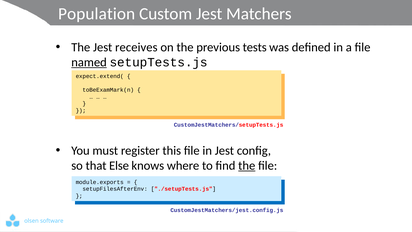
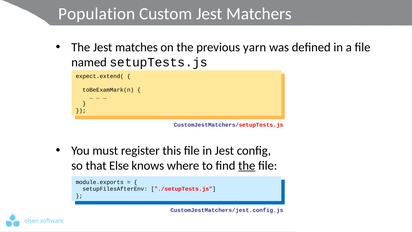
receives: receives -> matches (136, 47)
tests: tests -> yarn (255, 47)
named underline: present -> none (89, 62)
